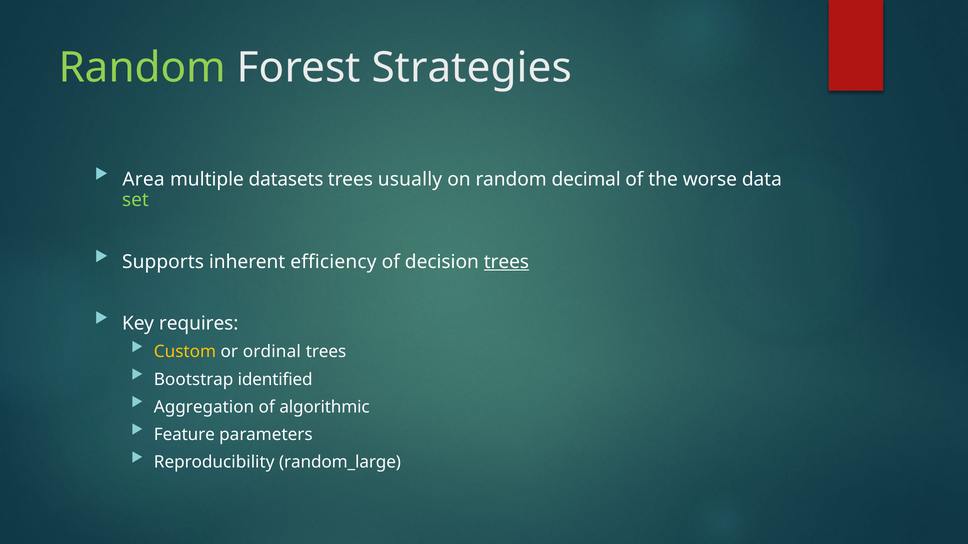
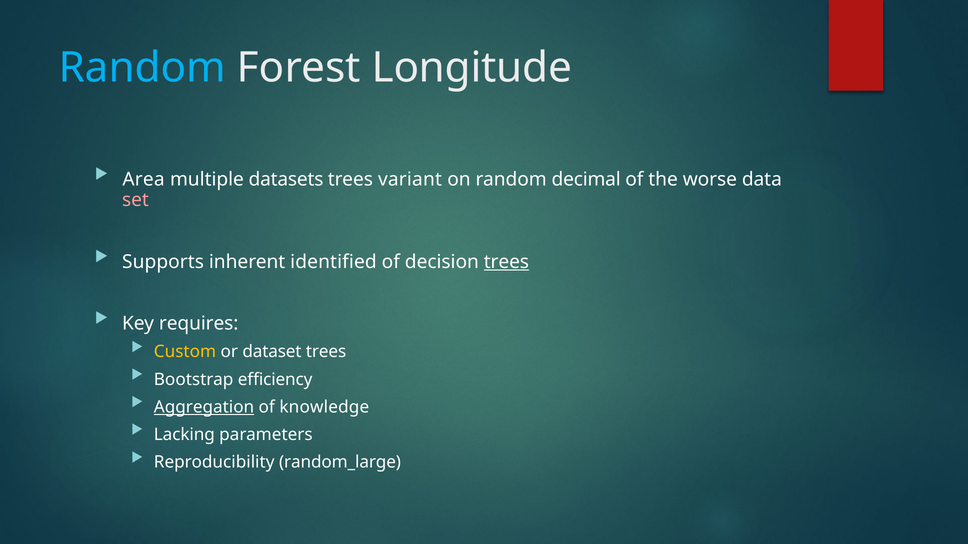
Random colour: light green -> light blue (142, 68)
Strategies: Strategies -> Longitude (472, 68)
usually: usually -> variant (410, 179)
set colour: light green -> pink (135, 200)
efficiency: efficiency -> identified (333, 262)
ordinal: ordinal -> dataset (272, 352)
identified: identified -> efficiency (275, 380)
Aggregation underline: none -> present (204, 407)
algorithmic: algorithmic -> knowledge (324, 407)
Feature: Feature -> Lacking (184, 435)
